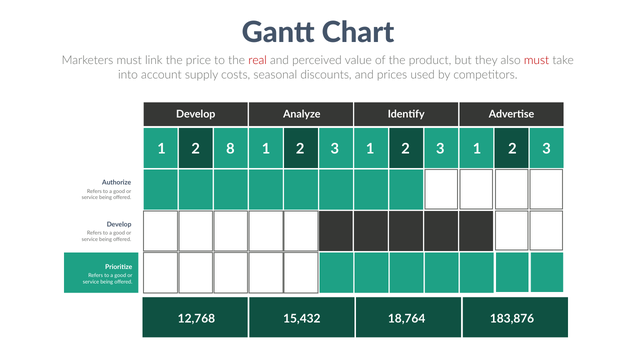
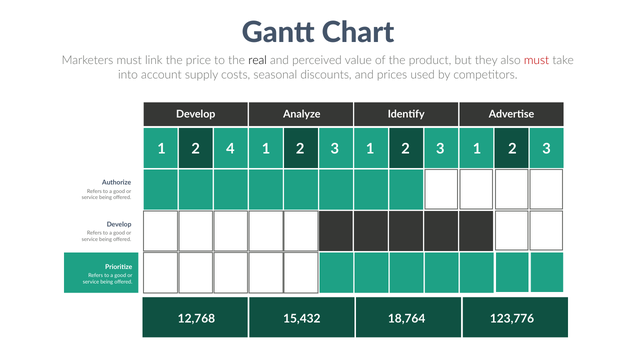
real colour: red -> black (258, 60)
8: 8 -> 4 (230, 149)
183,876: 183,876 -> 123,776 (512, 319)
